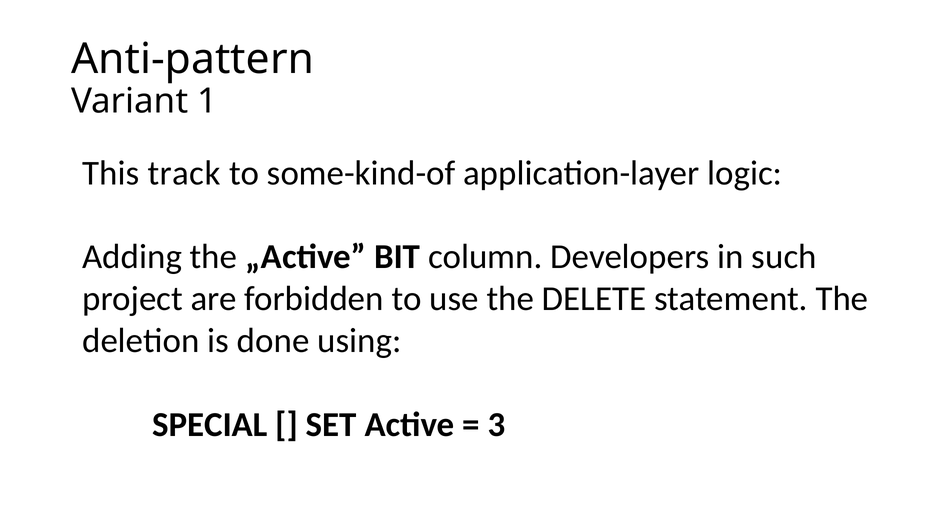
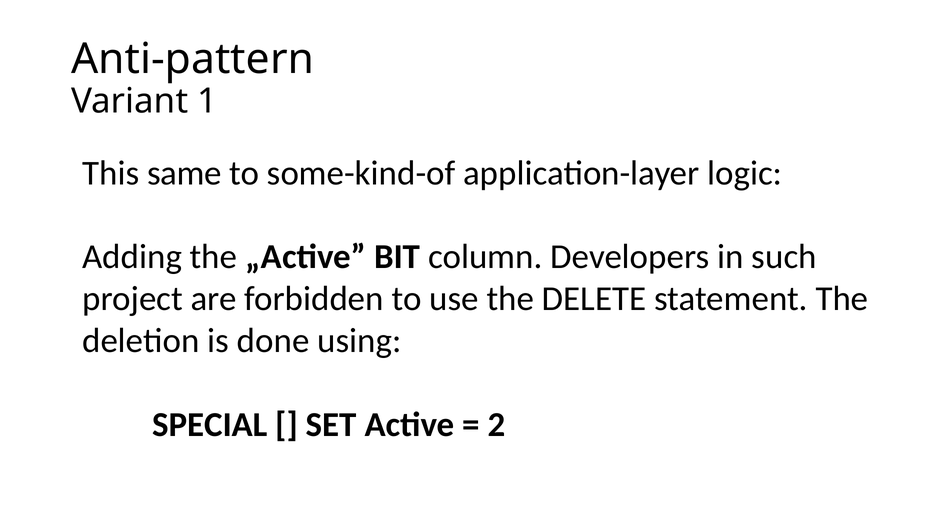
track: track -> same (184, 173)
3: 3 -> 2 (497, 425)
